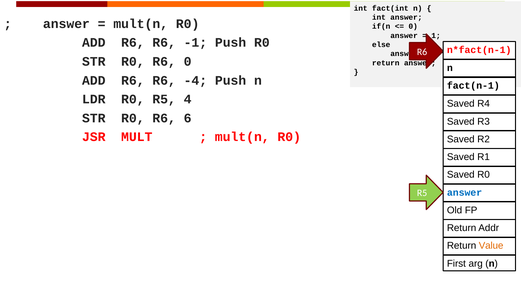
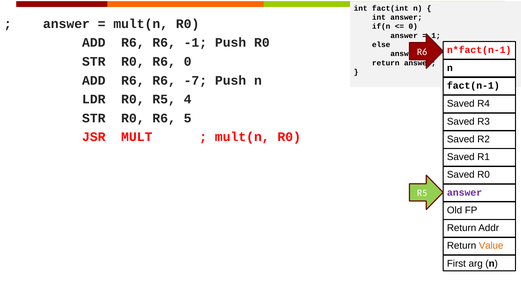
-4: -4 -> -7 (195, 80)
6: 6 -> 5 (188, 118)
answer colour: blue -> purple (465, 193)
